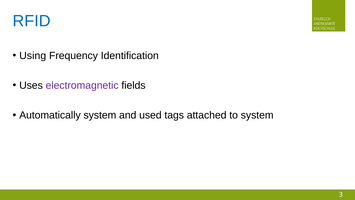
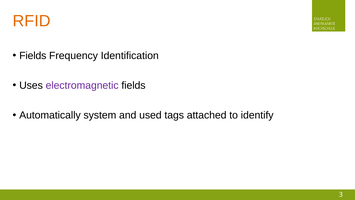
RFID colour: blue -> orange (32, 21)
Using: Using -> Fields (33, 56)
to system: system -> identify (257, 115)
